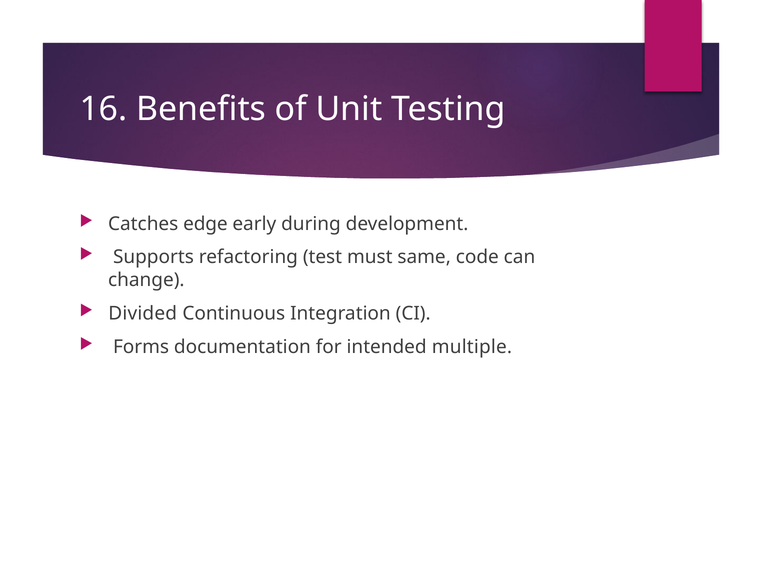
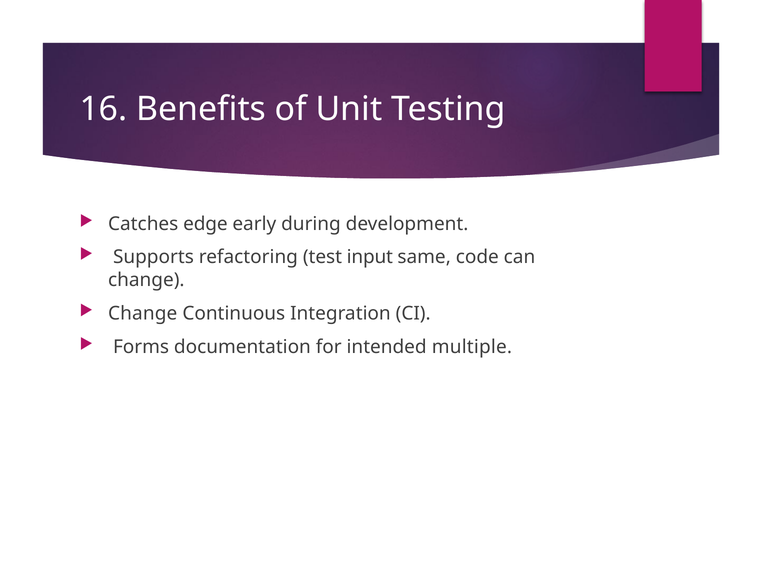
must: must -> input (370, 257)
Divided: Divided -> Change (143, 313)
